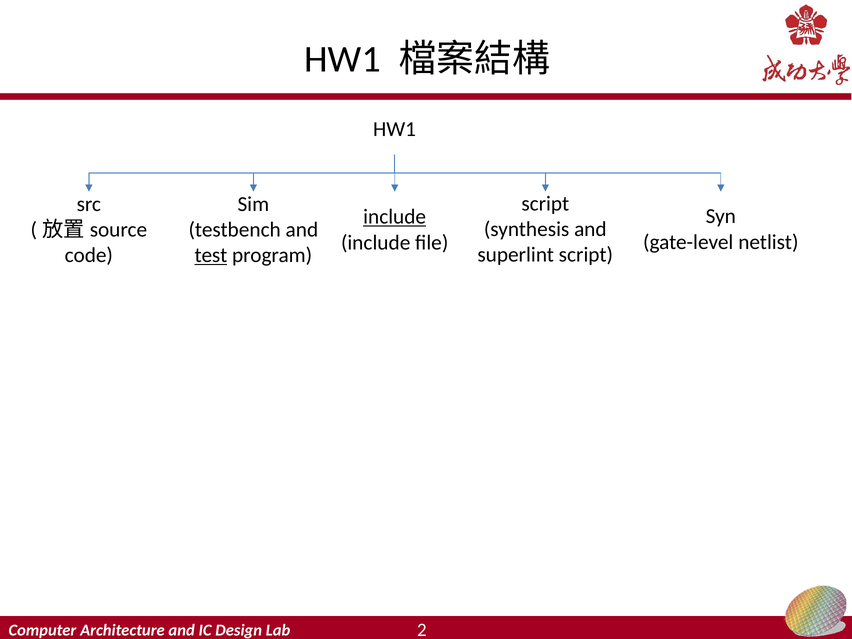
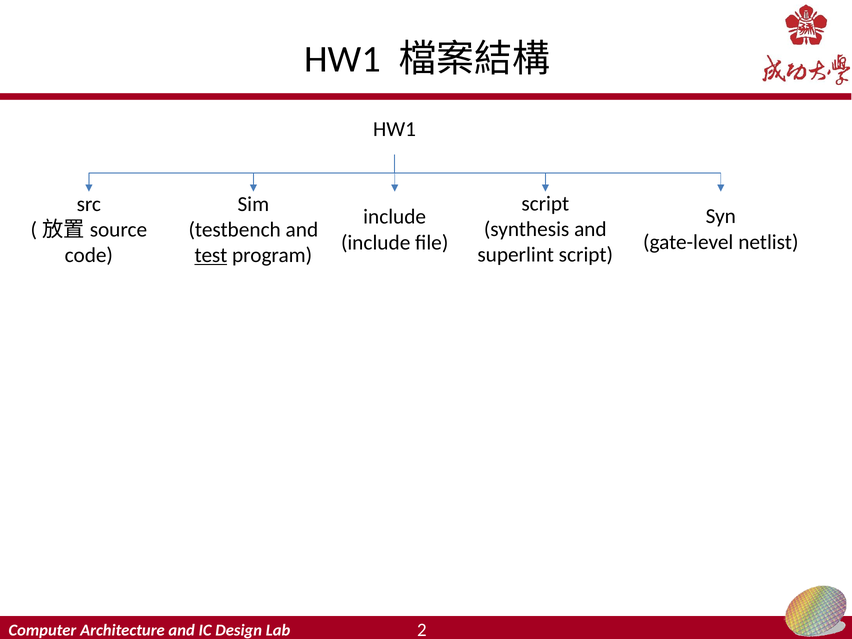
include underline: present -> none (395, 217)
